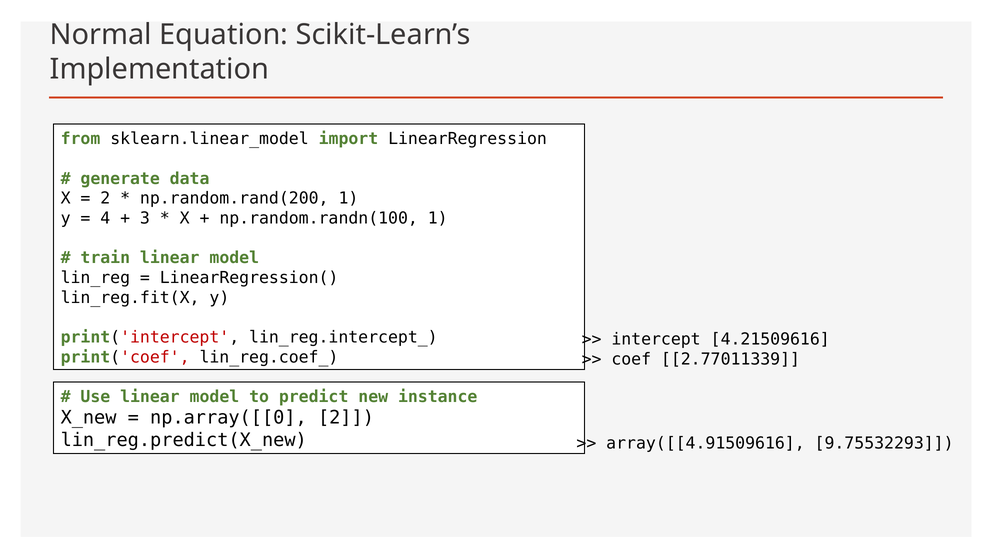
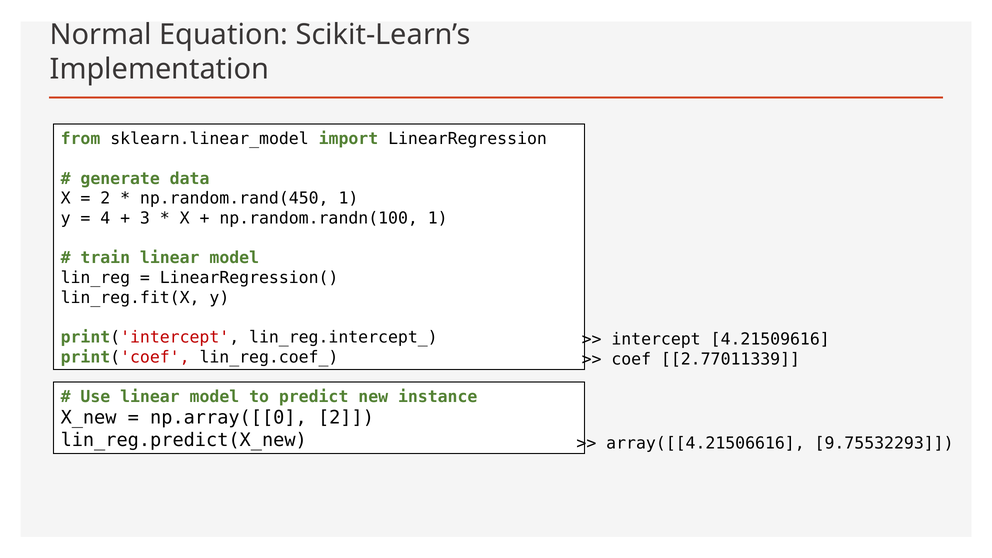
np.random.rand(200: np.random.rand(200 -> np.random.rand(450 (234, 198)
array([[4.91509616: array([[4.91509616 -> array([[4.21506616 (705, 443)
